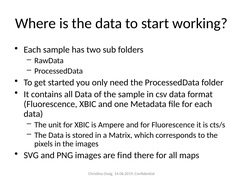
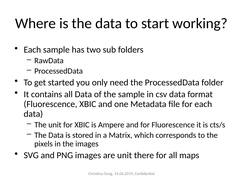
are find: find -> unit (125, 155)
